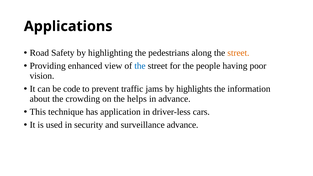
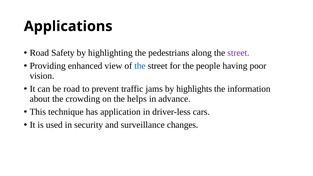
street colour: orange -> purple (238, 53)
be code: code -> road (72, 89)
surveillance advance: advance -> changes (183, 125)
